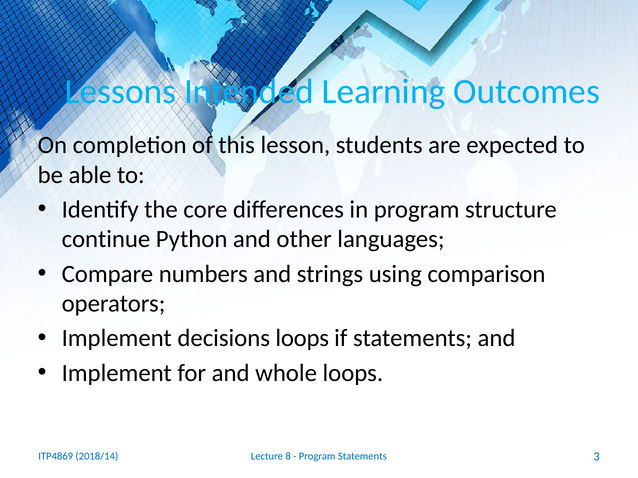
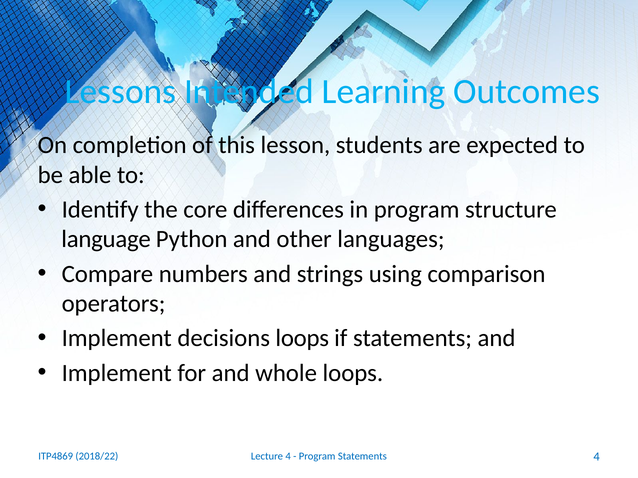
continue: continue -> language (106, 239)
Lecture 8: 8 -> 4 (288, 457)
Statements 3: 3 -> 4 (597, 457)
2018/14: 2018/14 -> 2018/22 (97, 457)
